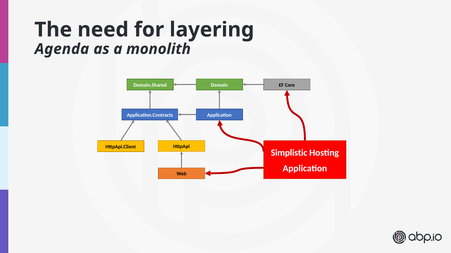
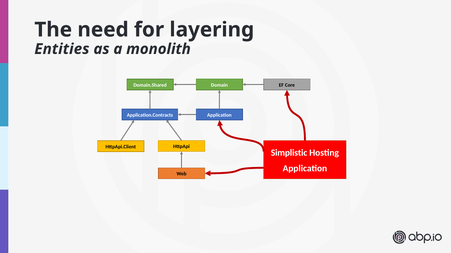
Agenda: Agenda -> Entities (62, 49)
